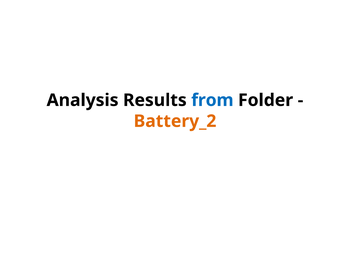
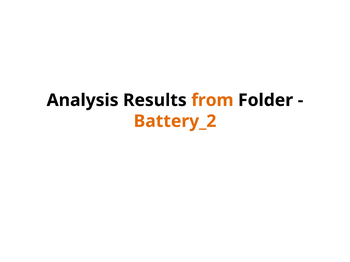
from colour: blue -> orange (212, 100)
